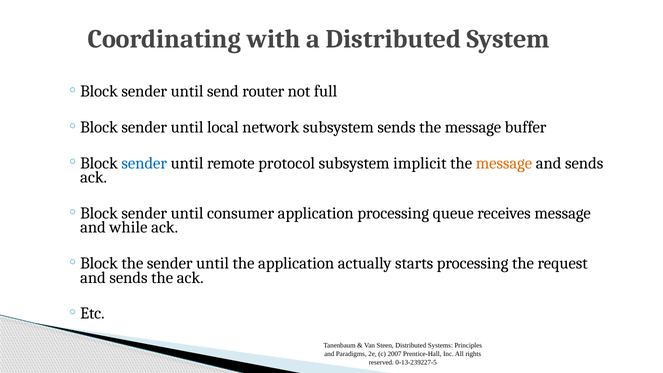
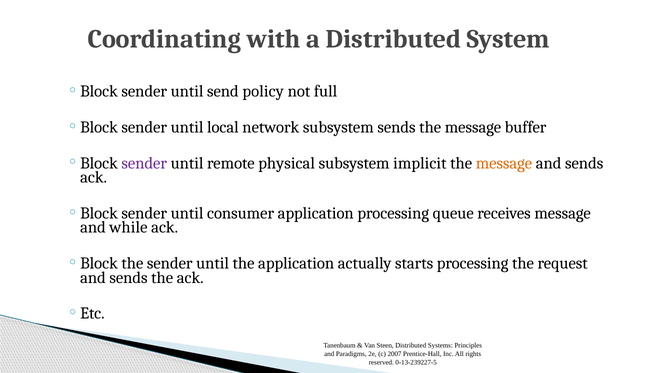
router: router -> policy (263, 91)
sender colour: blue -> purple (144, 163)
protocol: protocol -> physical (287, 163)
